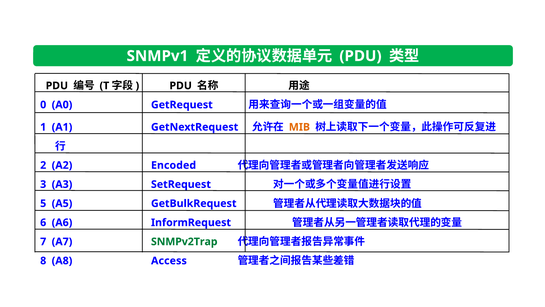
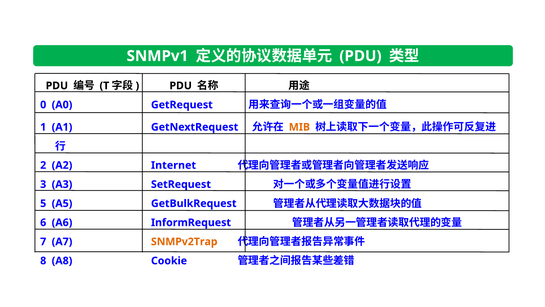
Encoded: Encoded -> Internet (174, 165)
SNMPv2Trap colour: green -> orange (184, 241)
Access: Access -> Cookie (169, 260)
